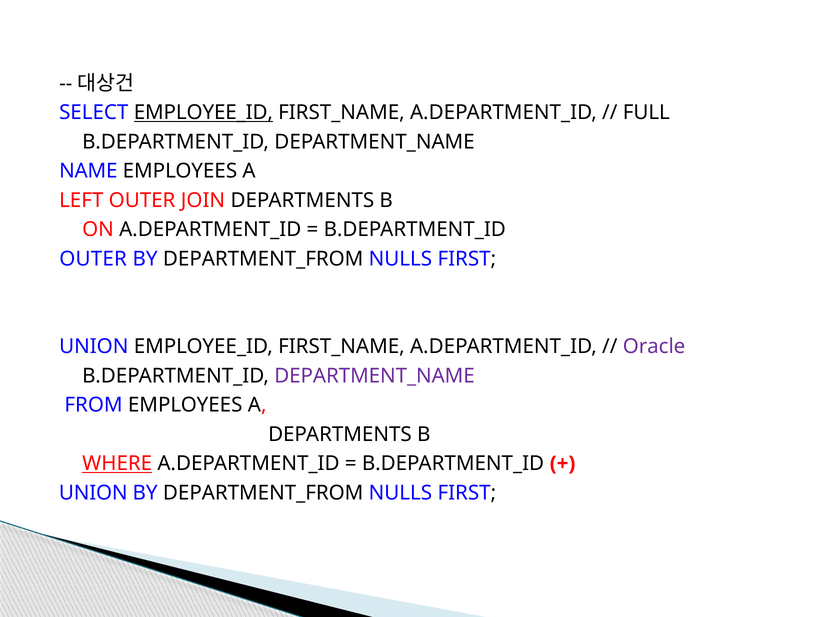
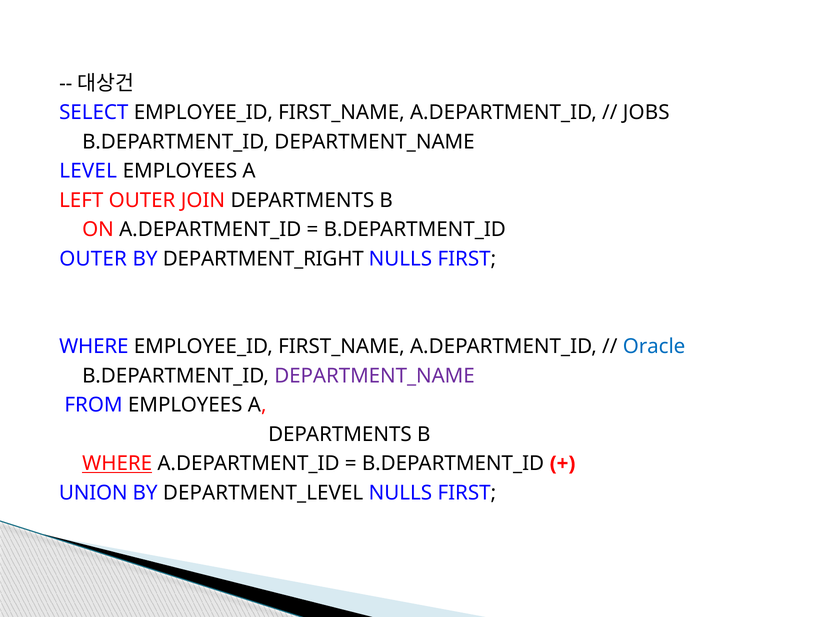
EMPLOYEE_ID underline: present -> none (203, 113)
FULL: FULL -> JOBS (646, 113)
NAME: NAME -> LEVEL (88, 171)
DEPARTMENT_FROM: DEPARTMENT_FROM -> DEPARTMENT_RIGHT (263, 259)
UNION: UNION -> WHERE (94, 347)
Oracle colour: purple -> blue (654, 347)
DEPARTMENT_FROM: DEPARTMENT_FROM -> DEPARTMENT_LEVEL (263, 493)
